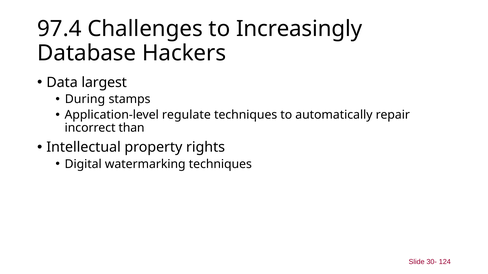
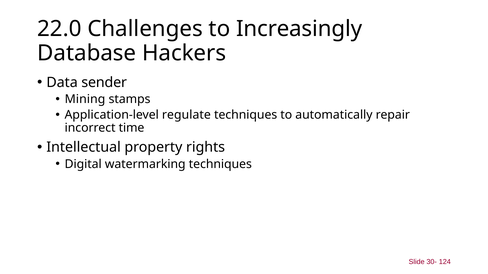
97.4: 97.4 -> 22.0 (59, 29)
largest: largest -> sender (104, 83)
During: During -> Mining (85, 99)
than: than -> time (132, 128)
